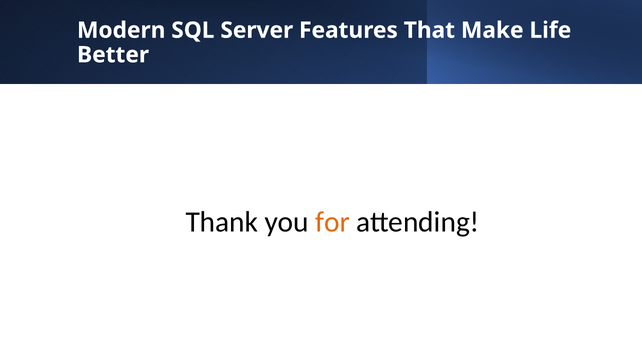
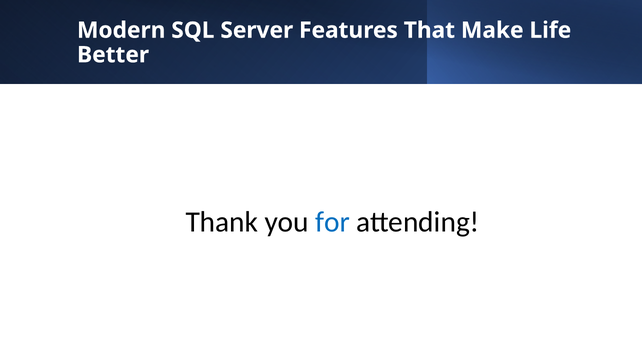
for colour: orange -> blue (333, 222)
